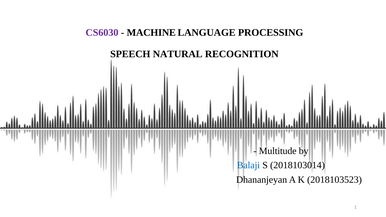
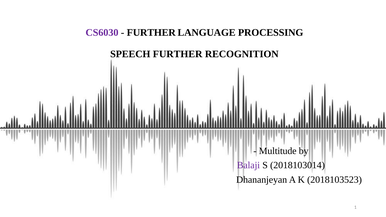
MACHINE: MACHINE -> FURTHER (151, 32)
SPEECH NATURAL: NATURAL -> FURTHER (178, 54)
Balaji colour: blue -> purple (248, 165)
